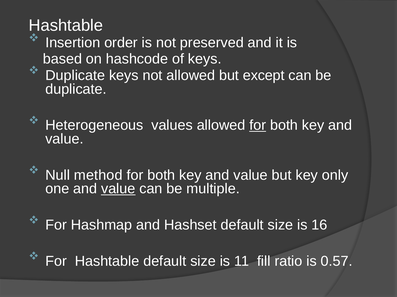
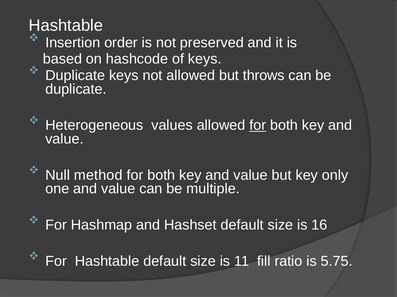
except: except -> throws (264, 76)
value underline: present -> none (118, 189)
0.57: 0.57 -> 5.75 (337, 262)
